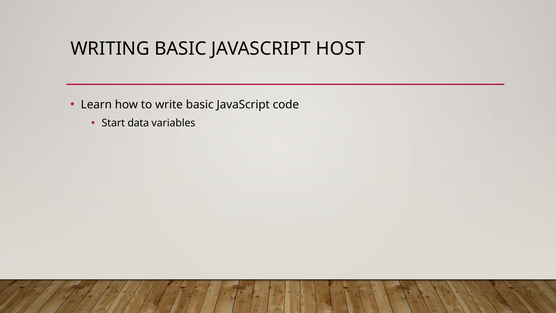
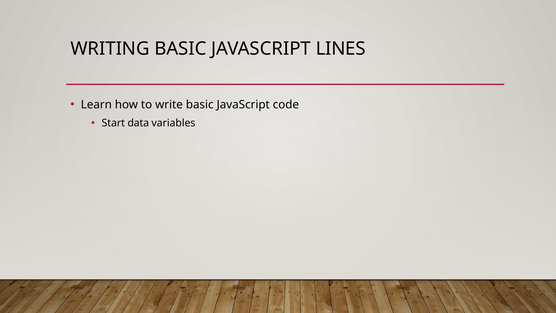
HOST: HOST -> LINES (341, 49)
